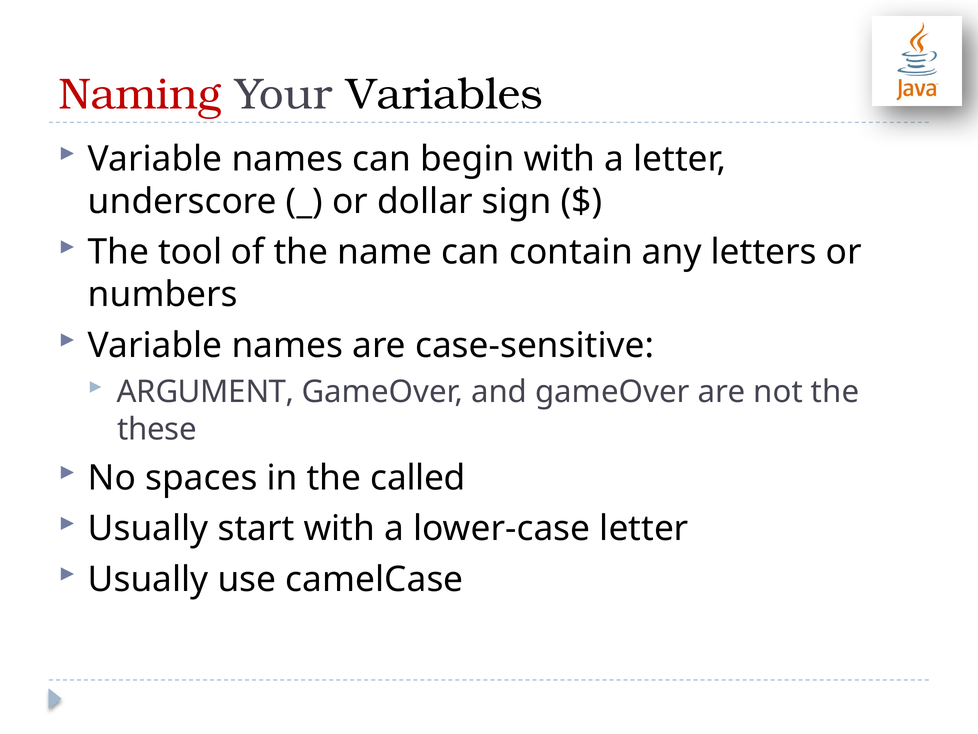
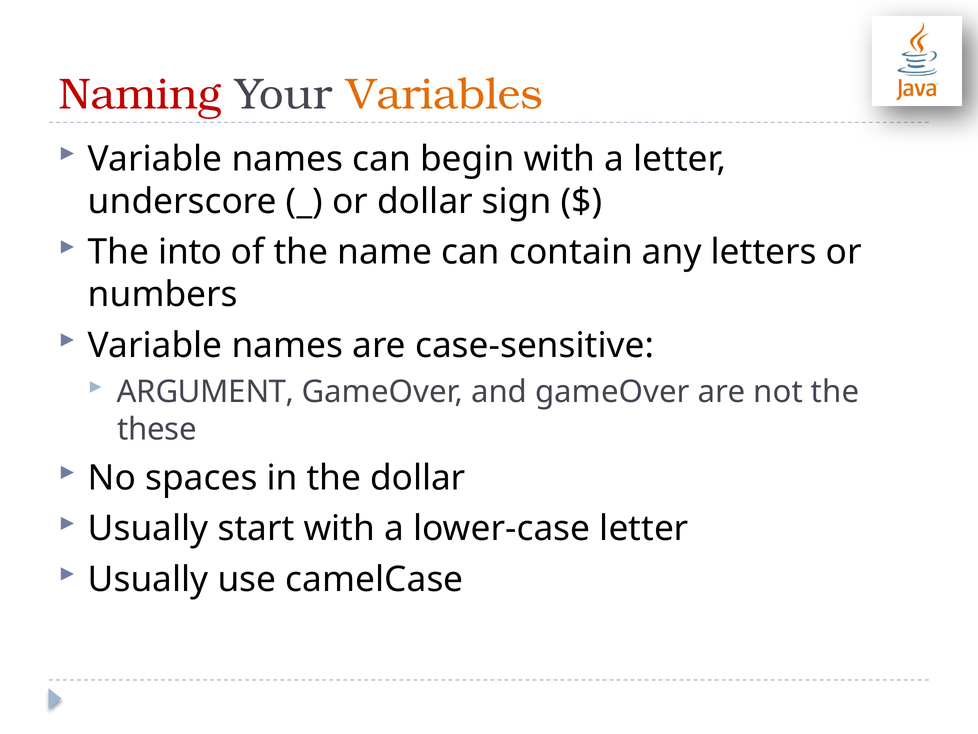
Variables colour: black -> orange (445, 94)
tool: tool -> into (190, 252)
the called: called -> dollar (418, 478)
